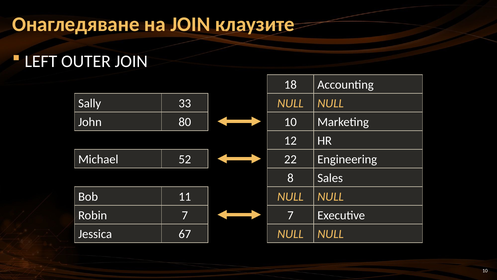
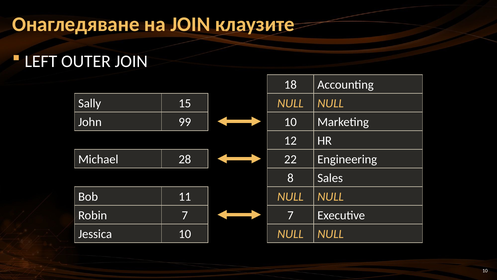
33: 33 -> 15 (185, 103)
80: 80 -> 99 (185, 122)
52: 52 -> 28 (185, 159)
Jessica 67: 67 -> 10 (185, 234)
